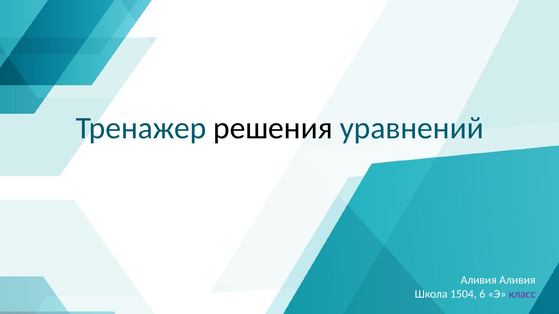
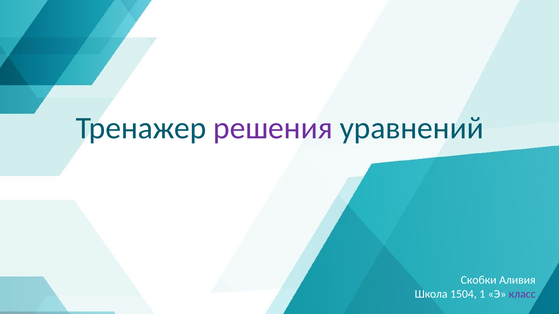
решения colour: black -> purple (273, 128)
Аливия: Аливия -> Скобки (479, 280)
6: 6 -> 1 (482, 294)
